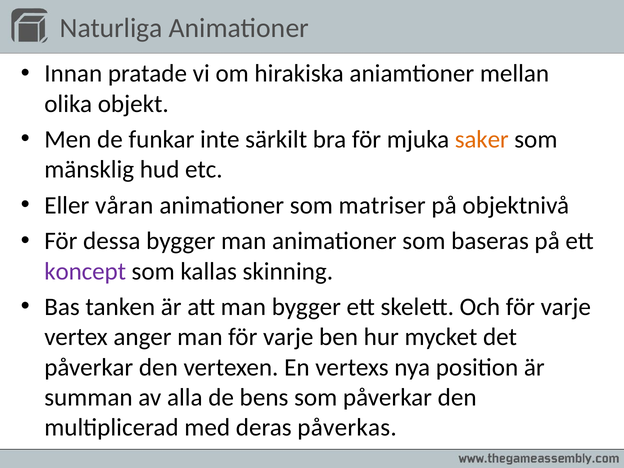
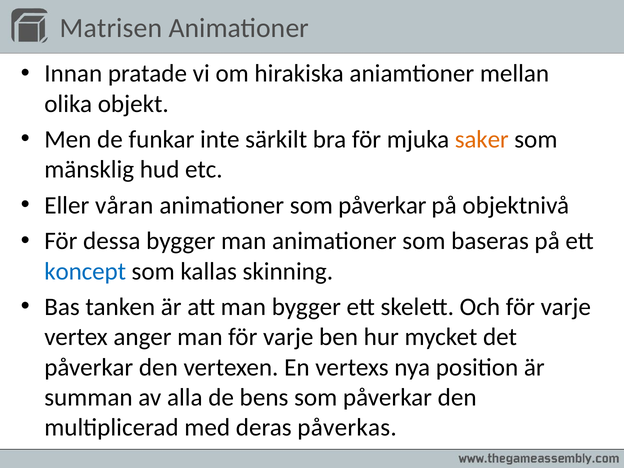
Naturliga: Naturliga -> Matrisen (111, 28)
animationer som matriser: matriser -> påverkar (382, 205)
koncept colour: purple -> blue (85, 271)
